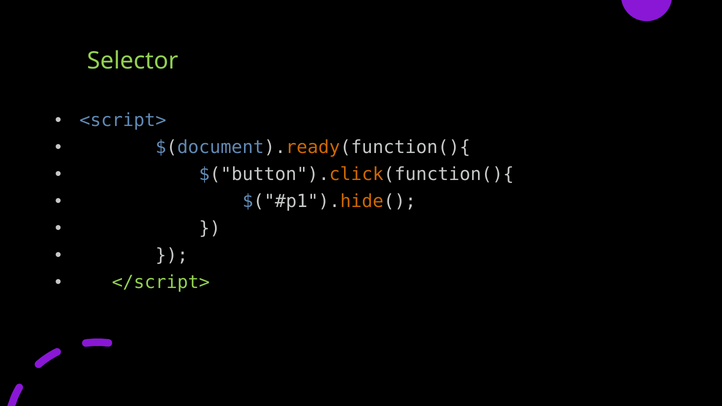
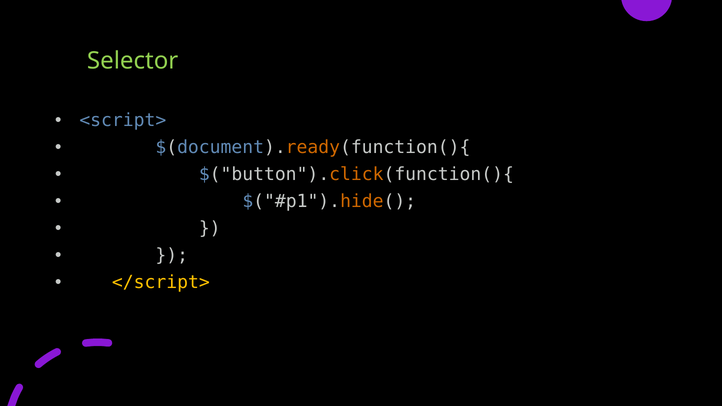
</script> colour: light green -> yellow (161, 283)
